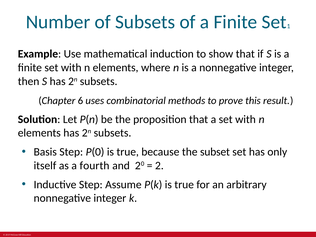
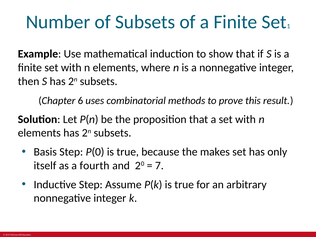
subset: subset -> makes (215, 152)
2: 2 -> 7 (159, 166)
